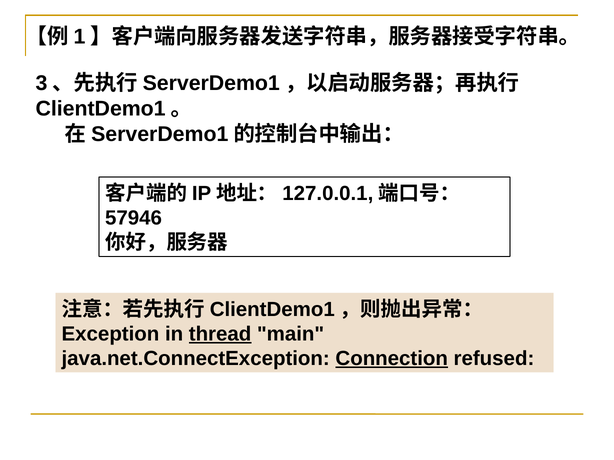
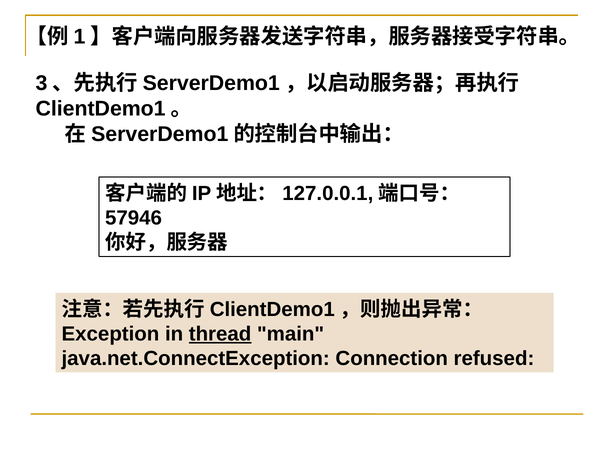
Connection underline: present -> none (392, 359)
